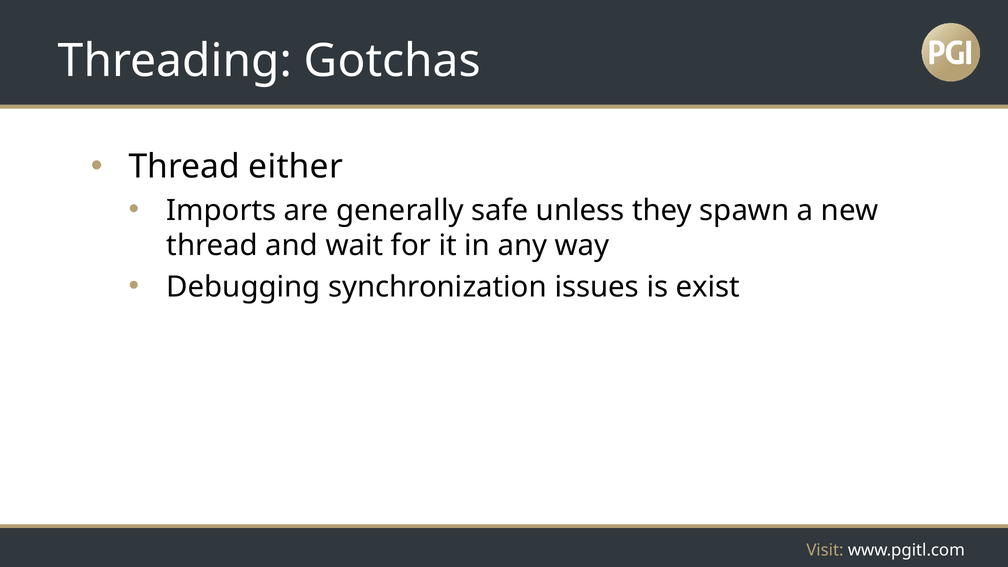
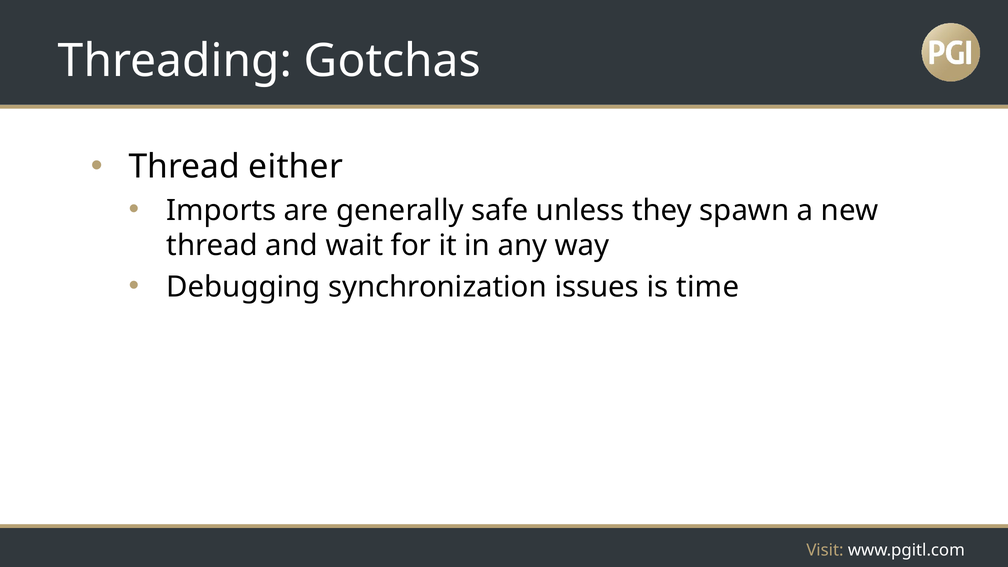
exist: exist -> time (708, 287)
